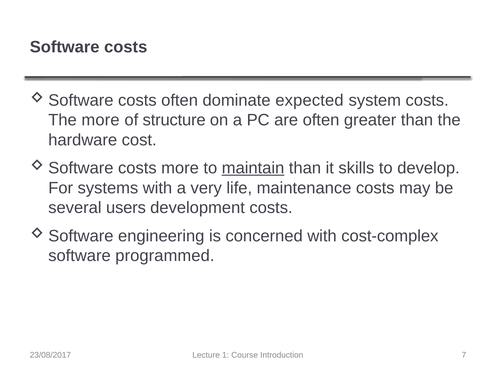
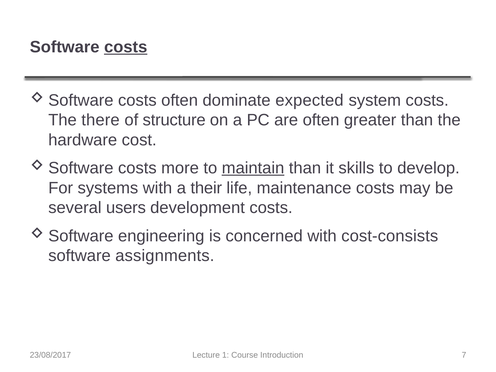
costs underline: none -> present (126, 47)
The more: more -> there (101, 120)
very: very -> their (206, 188)
cost-complex: cost-complex -> cost-consists (390, 236)
programmed: programmed -> assignments (165, 256)
